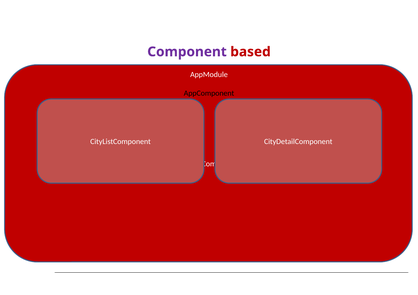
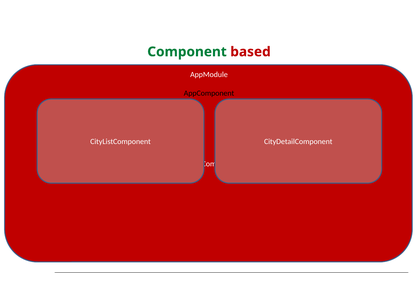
Component colour: purple -> green (187, 52)
